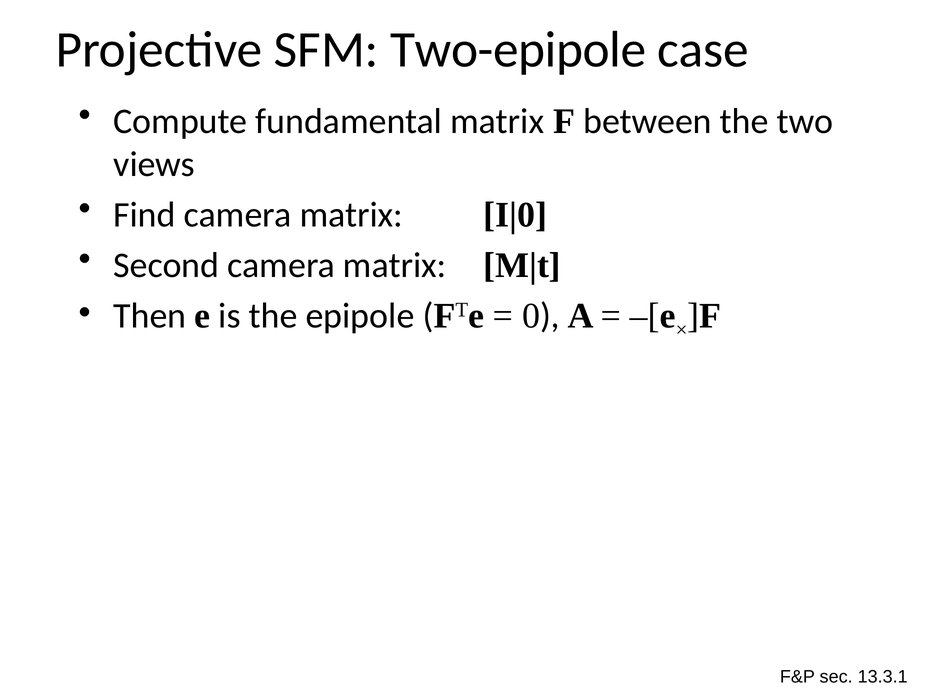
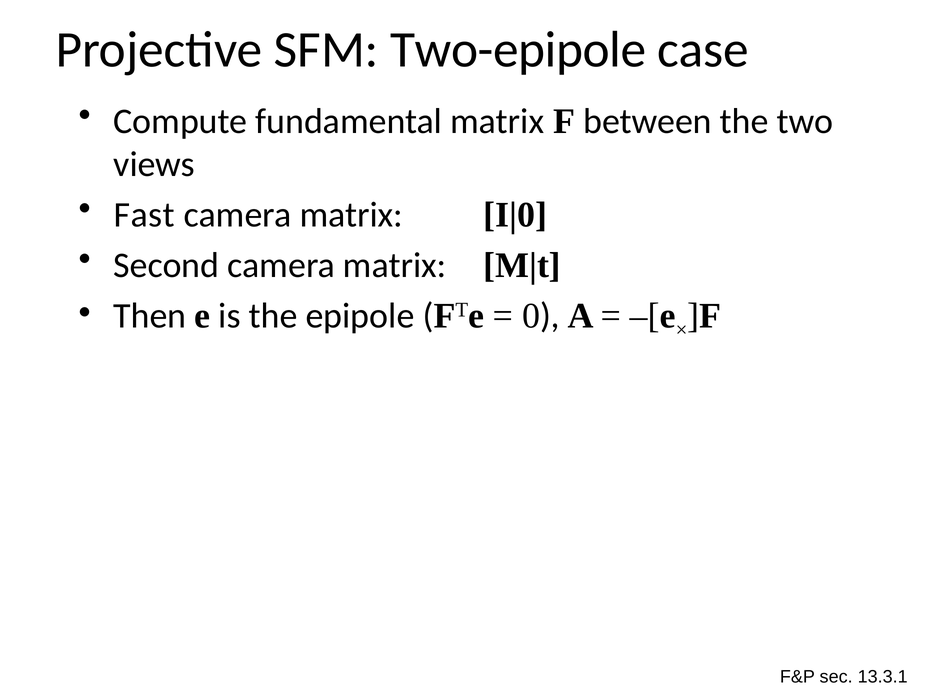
Find: Find -> Fast (144, 215)
